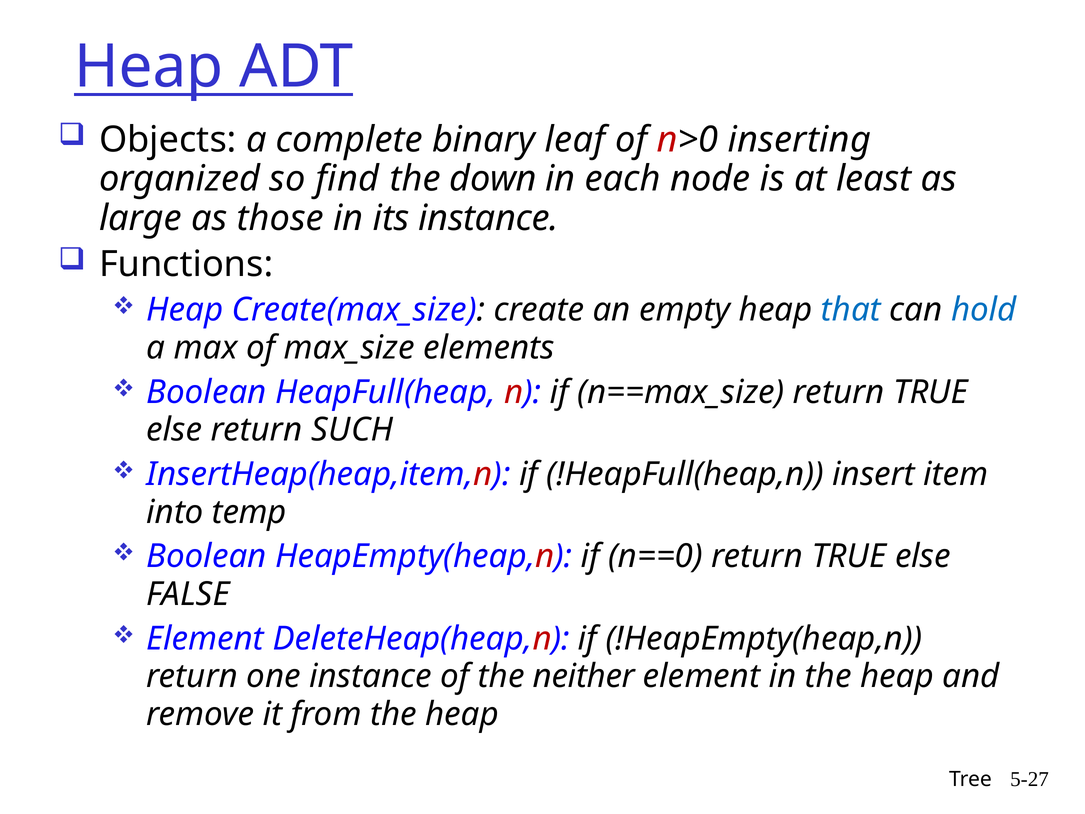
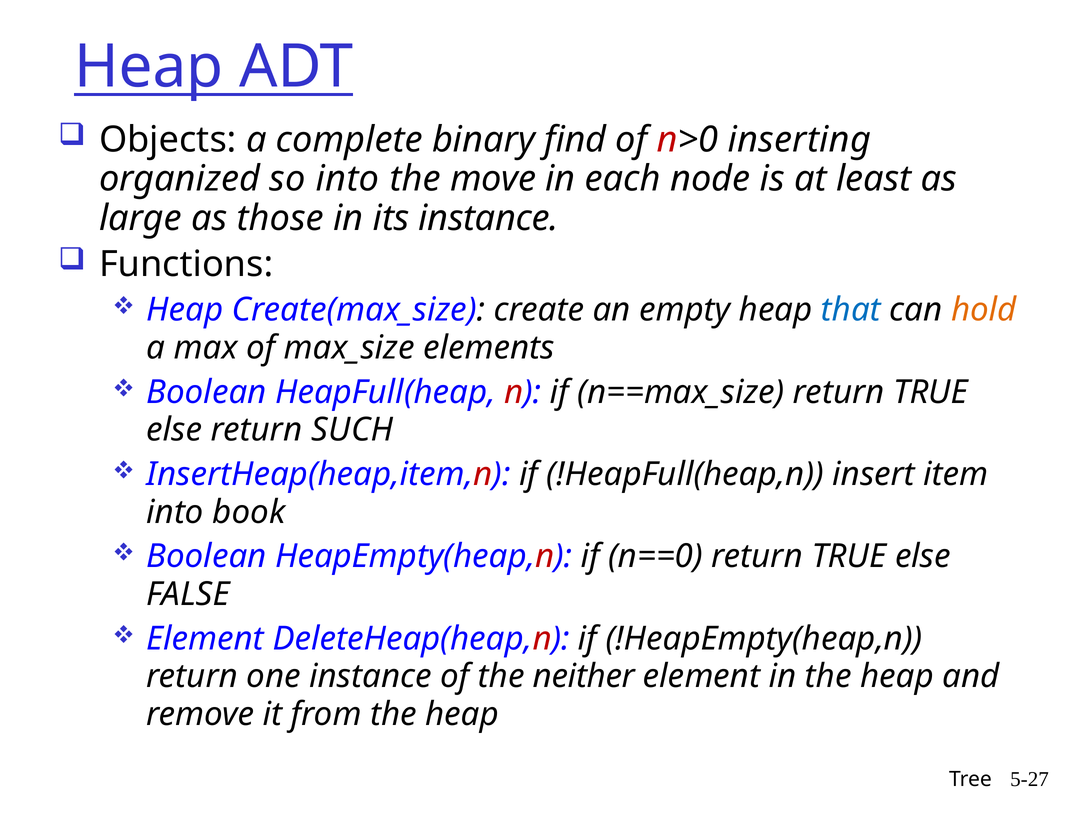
leaf: leaf -> find (575, 140)
so find: find -> into (347, 179)
down: down -> move (493, 179)
hold colour: blue -> orange (984, 310)
temp: temp -> book (249, 512)
